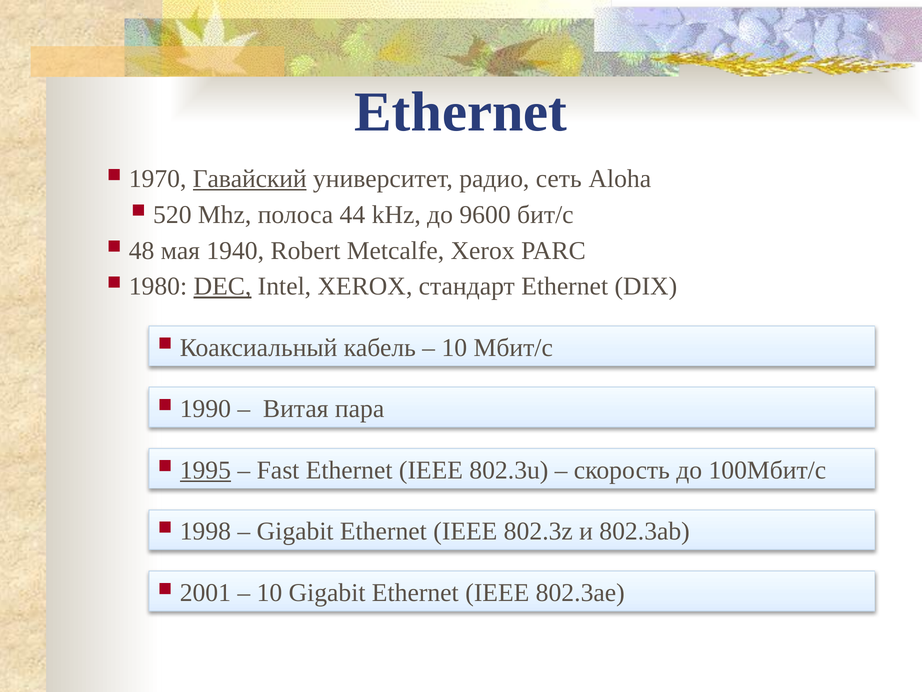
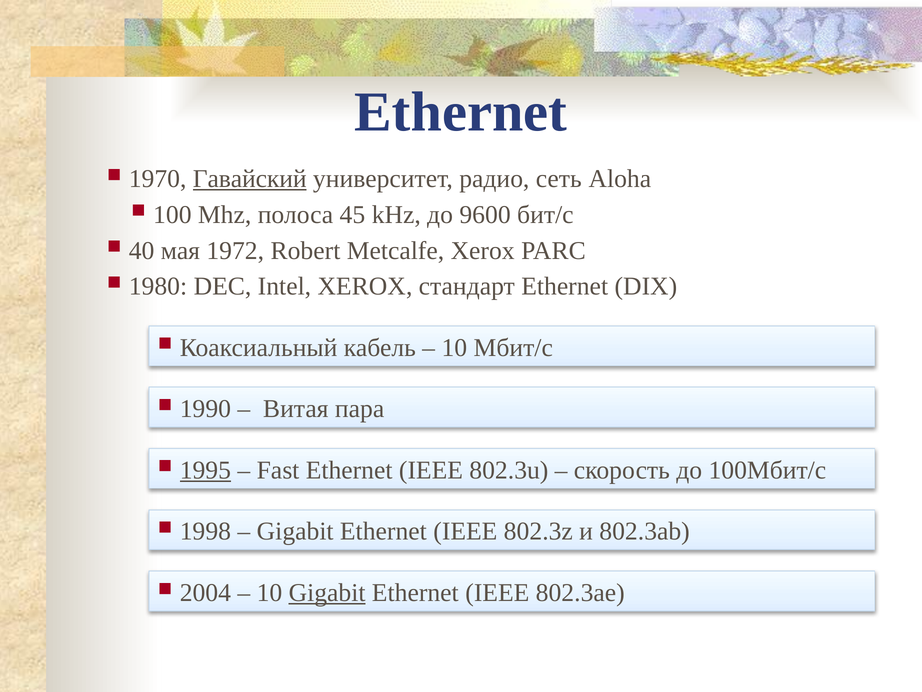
520: 520 -> 100 (172, 215)
44: 44 -> 45 (352, 215)
48: 48 -> 40 (142, 250)
1940: 1940 -> 1972 (235, 250)
DEC underline: present -> none (222, 286)
2001: 2001 -> 2004 (205, 592)
Gigabit underline: none -> present (327, 592)
